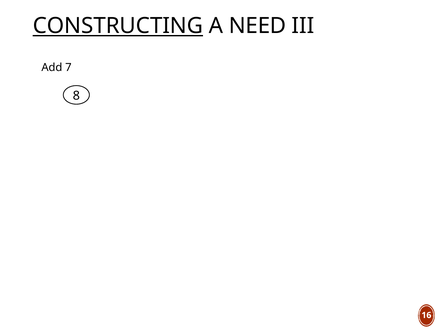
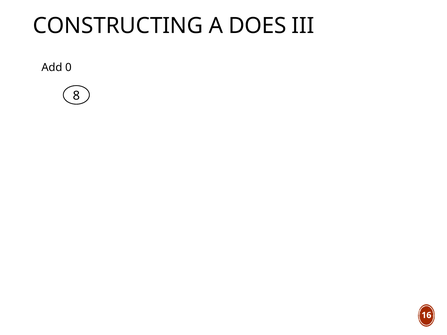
CONSTRUCTING underline: present -> none (118, 26)
NEED: NEED -> DOES (257, 26)
7: 7 -> 0 (68, 68)
